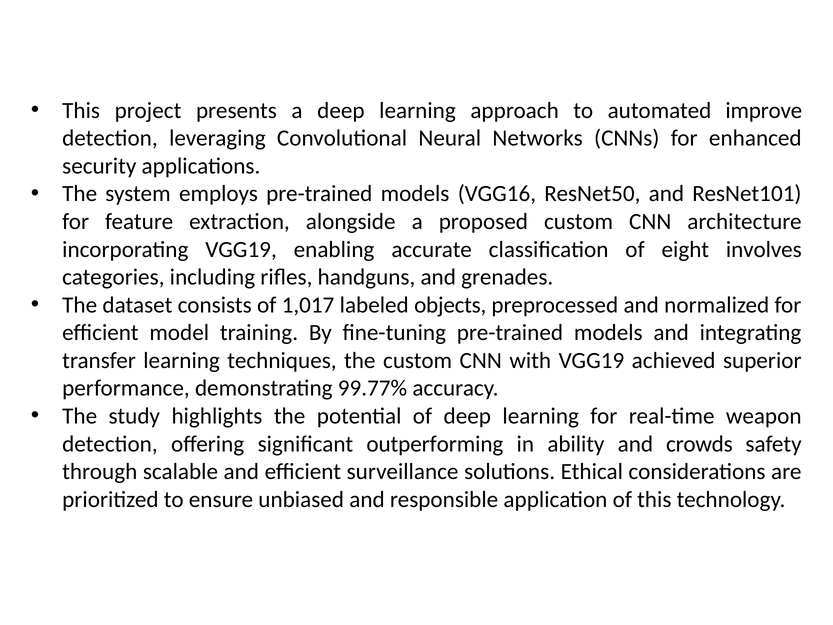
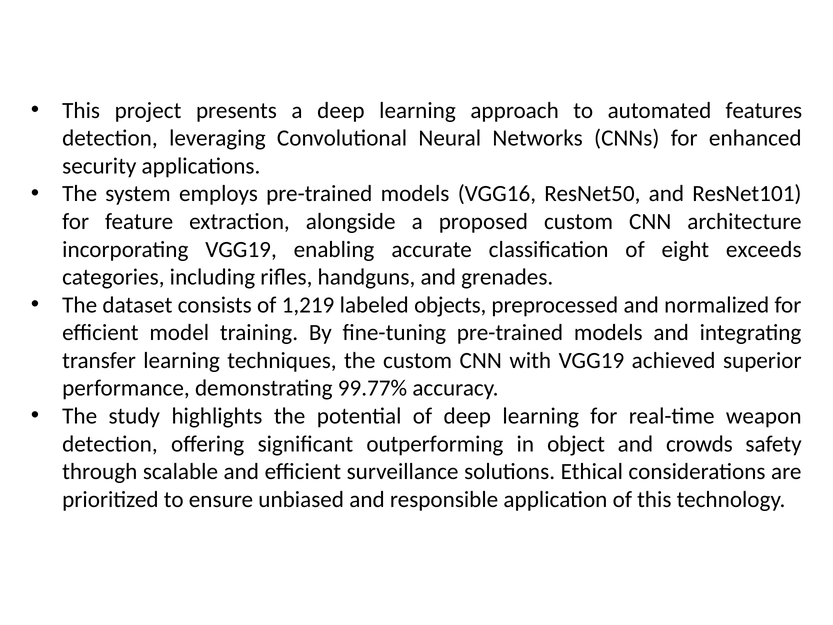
improve: improve -> features (764, 110)
involves: involves -> exceeds (764, 249)
1,017: 1,017 -> 1,219 (308, 305)
ability: ability -> object (576, 444)
